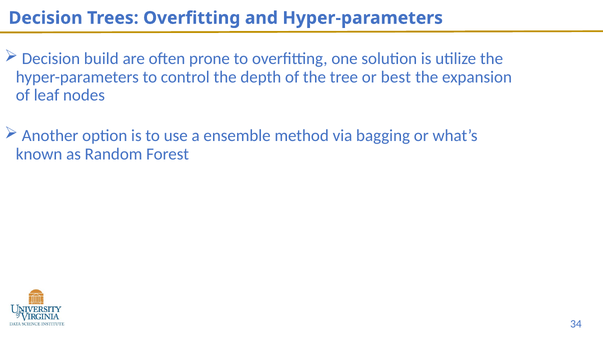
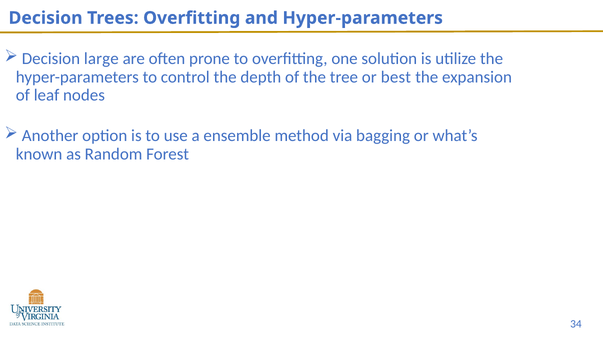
build: build -> large (101, 59)
